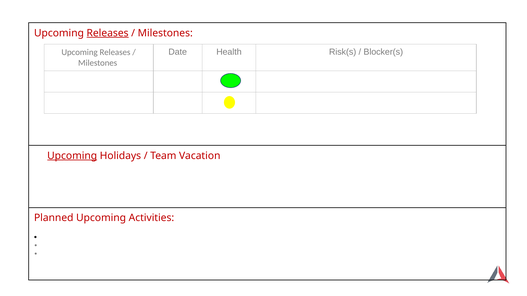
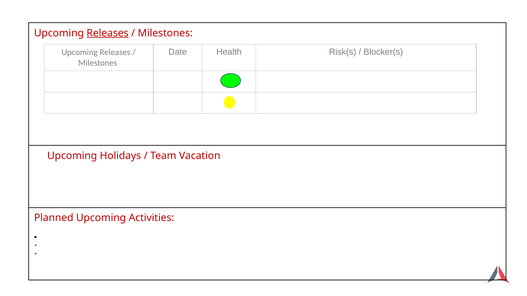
Upcoming underline: present -> none (72, 156)
